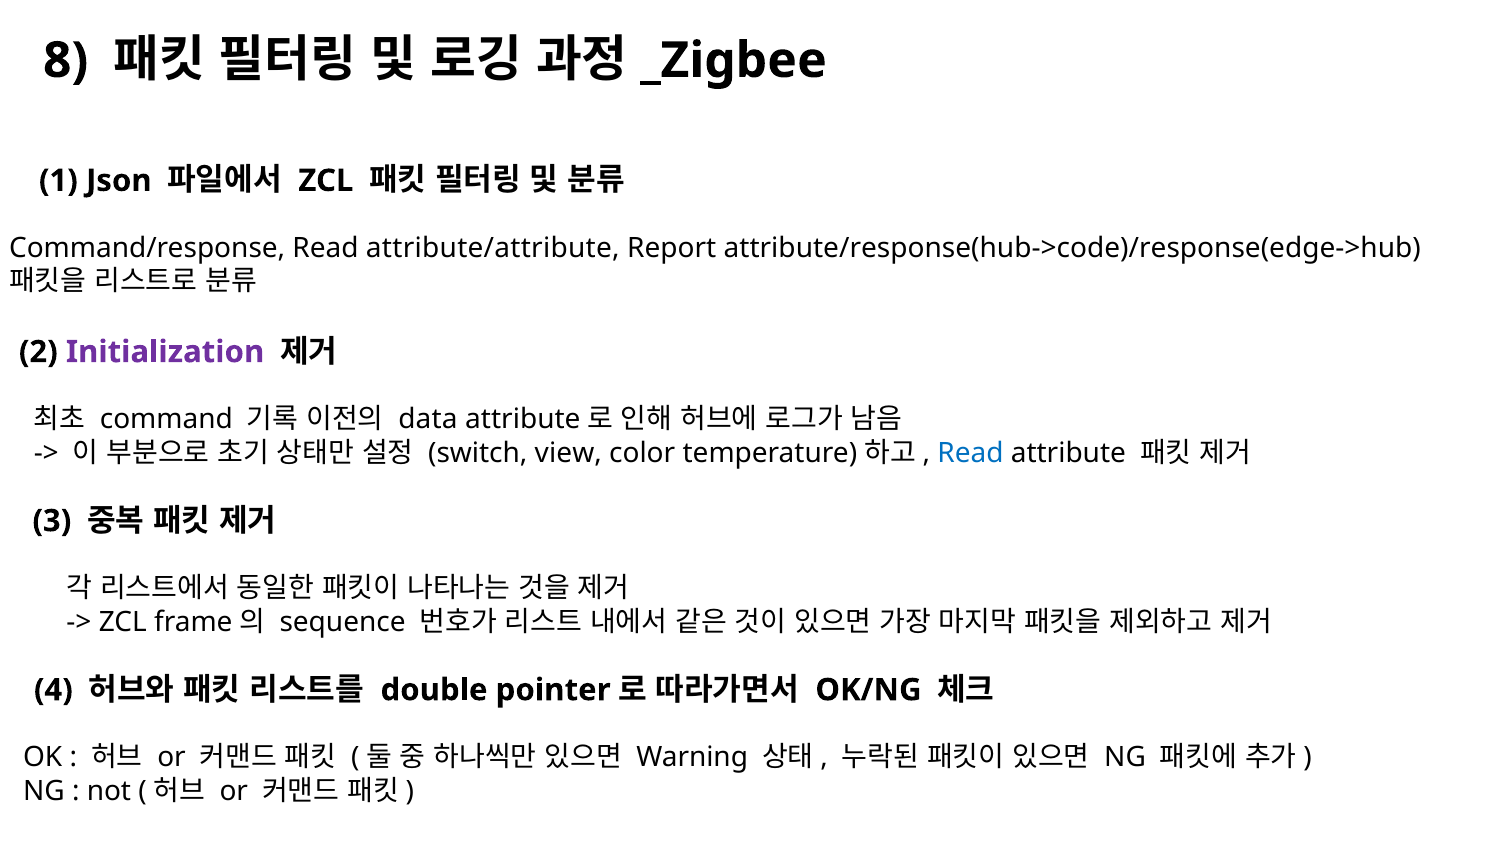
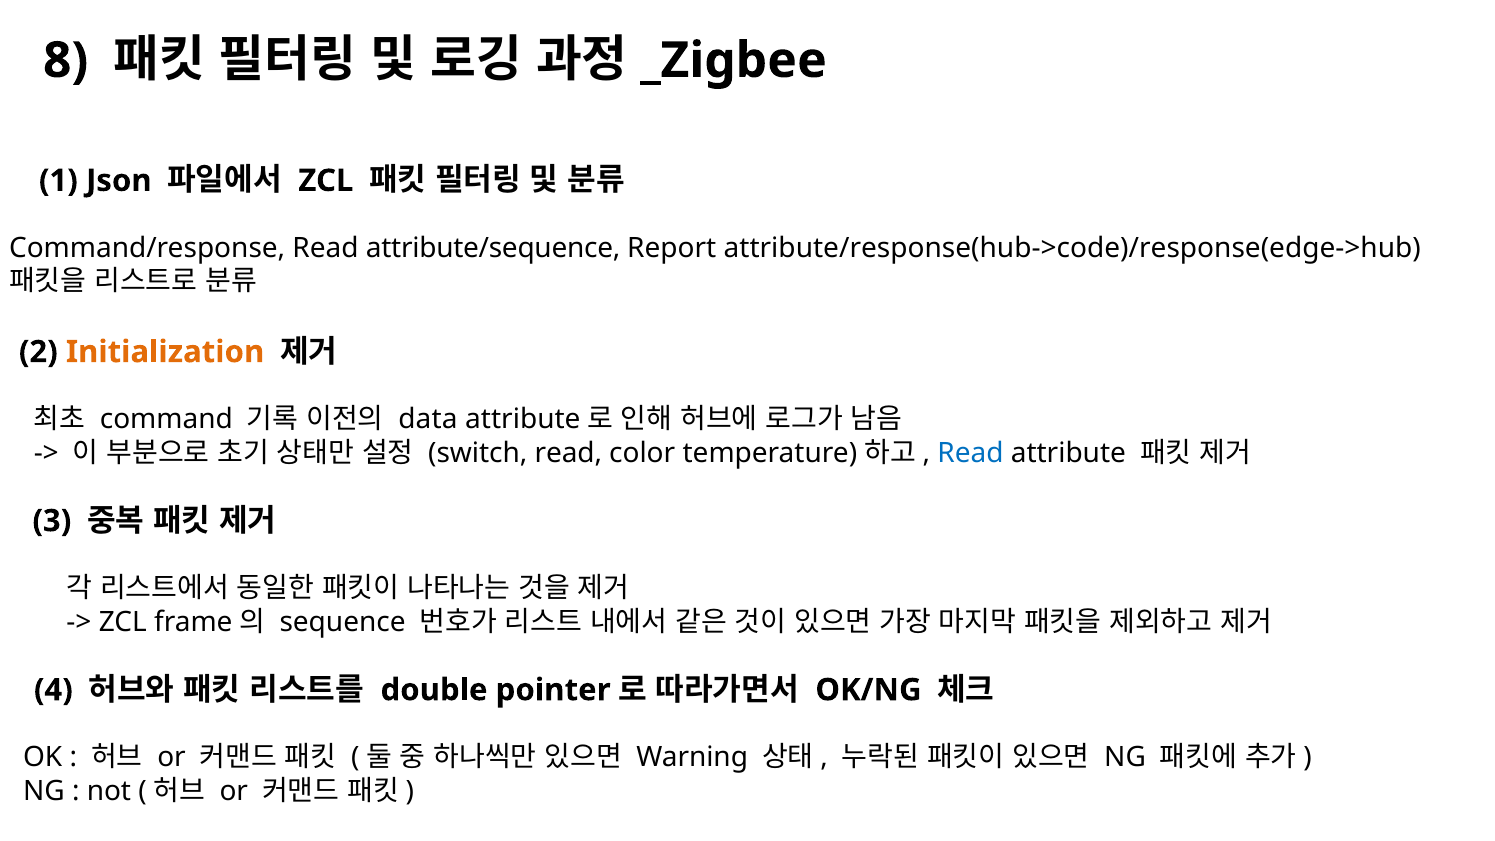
attribute/attribute: attribute/attribute -> attribute/sequence (493, 248)
Initialization colour: purple -> orange (165, 352)
switch view: view -> read (568, 453)
